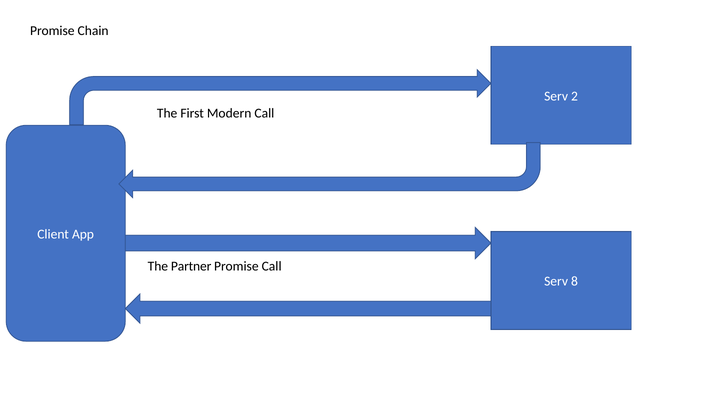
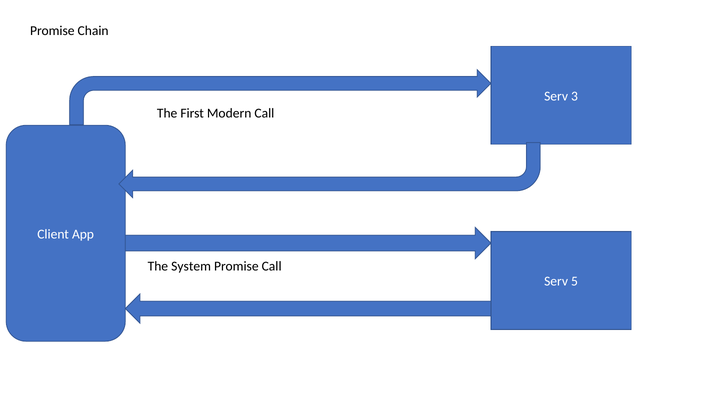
2: 2 -> 3 (574, 96)
Partner: Partner -> System (191, 266)
8: 8 -> 5 (574, 281)
